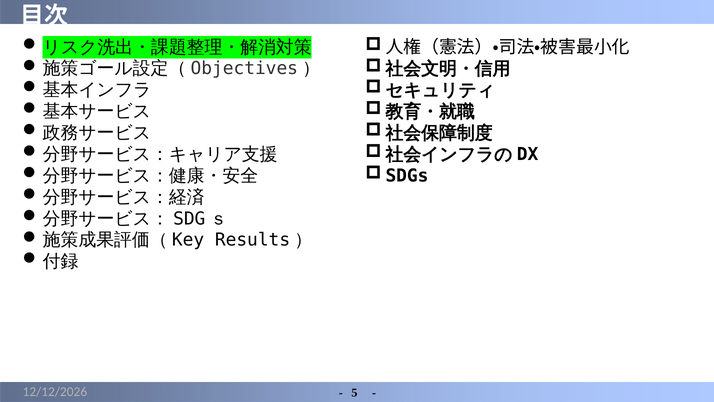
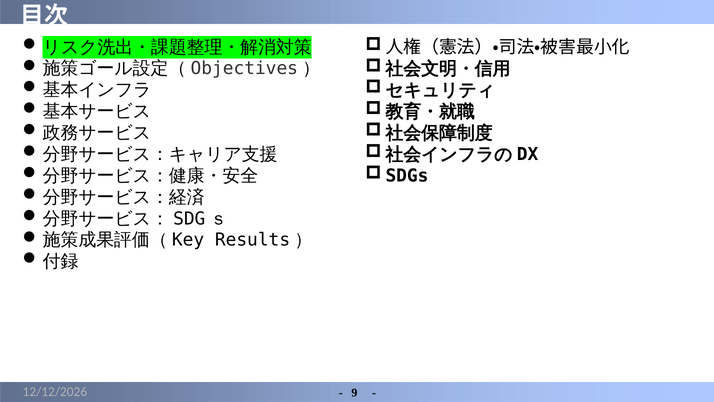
5: 5 -> 9 (354, 393)
